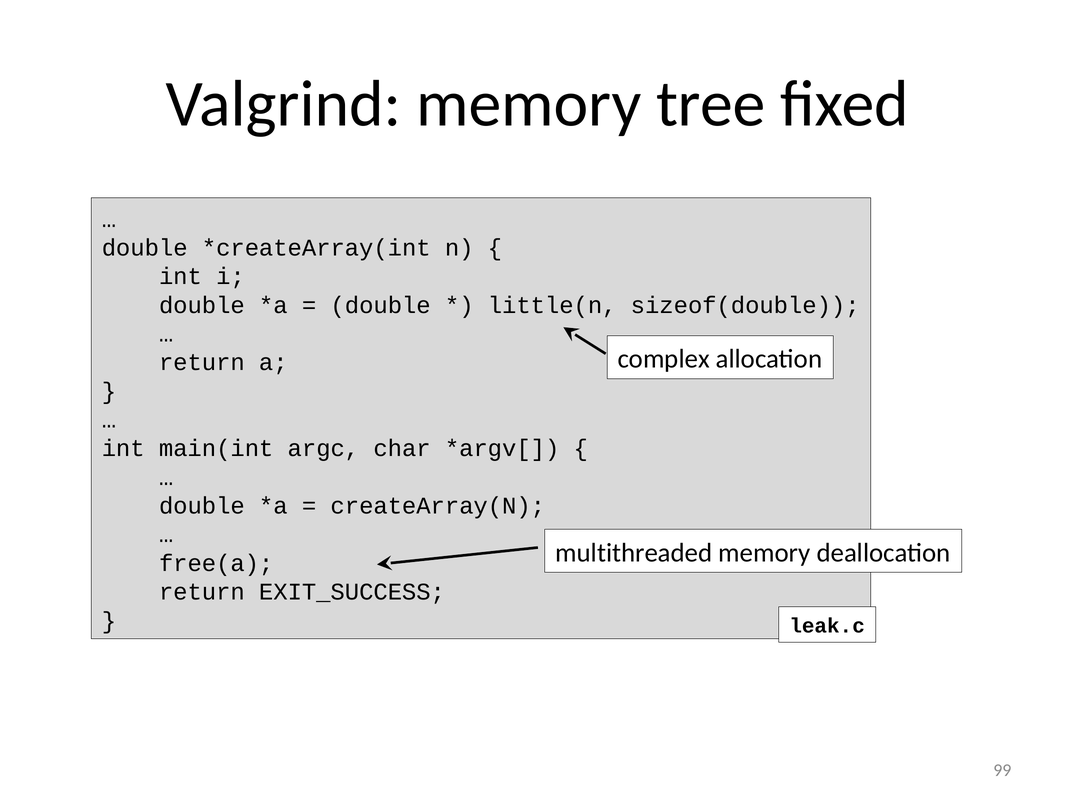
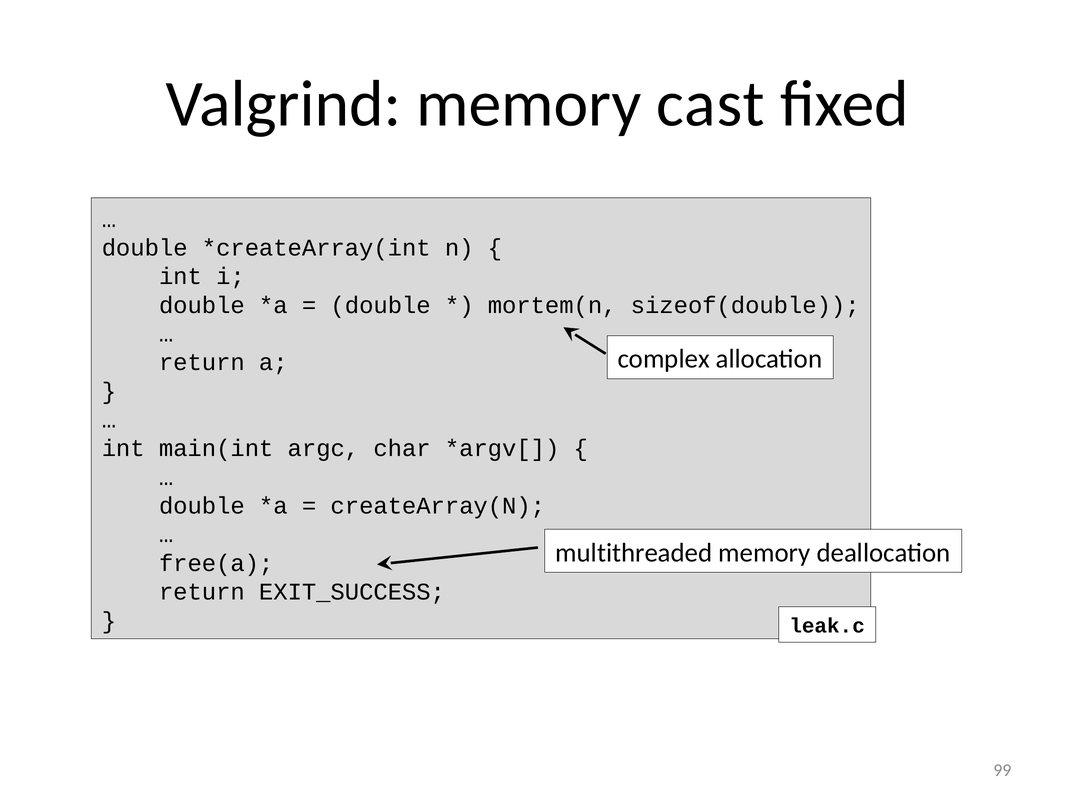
tree: tree -> cast (710, 104)
little(n: little(n -> mortem(n (552, 305)
